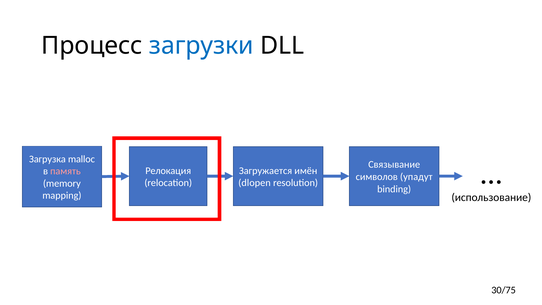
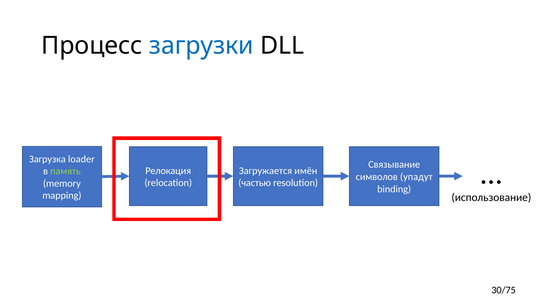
malloc: malloc -> loader (81, 159)
память colour: pink -> light green (65, 171)
dlopen: dlopen -> частью (255, 183)
